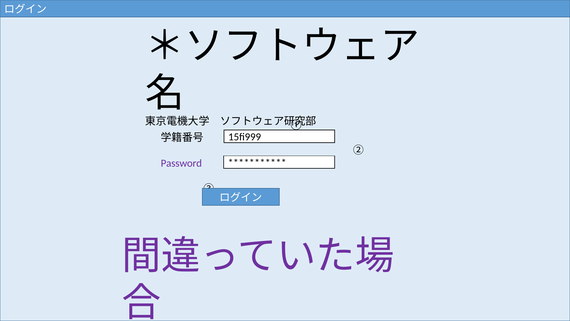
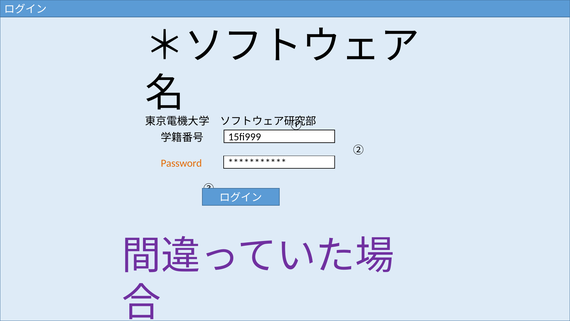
Password colour: purple -> orange (181, 163)
